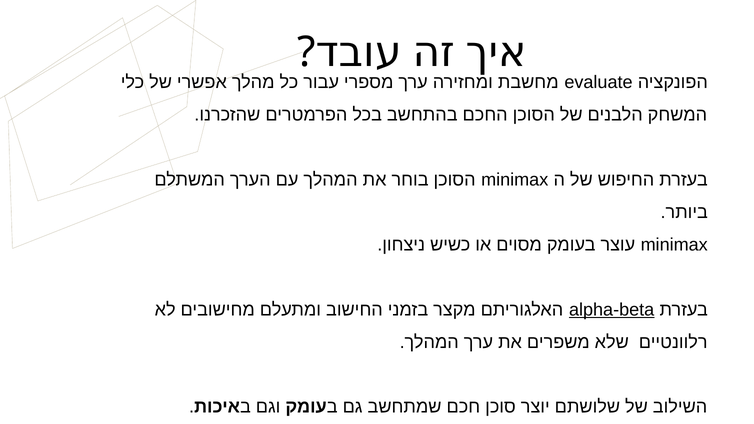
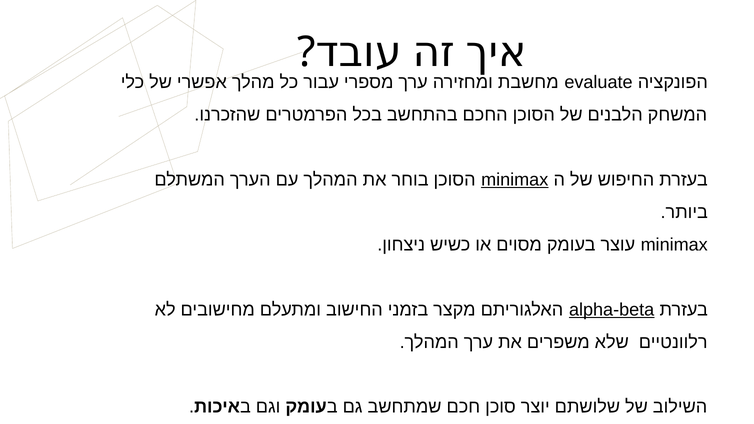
minimax underline: none -> present (515, 180)
